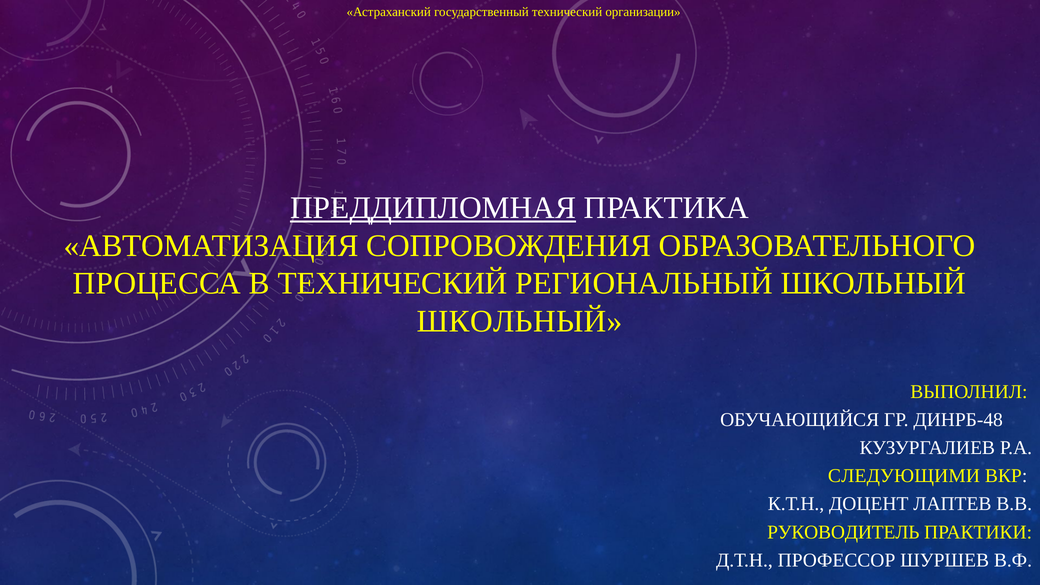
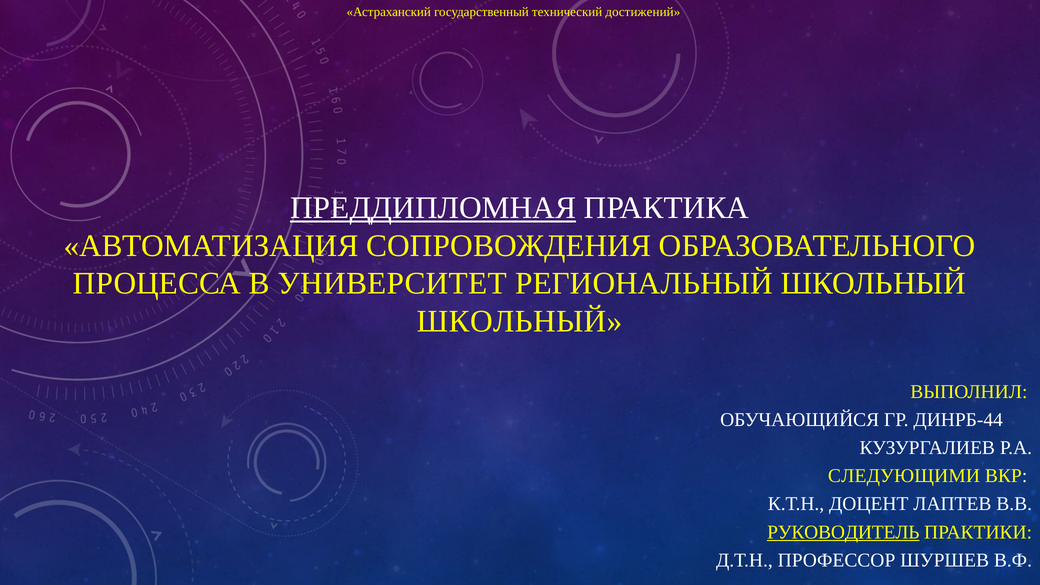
организации: организации -> достижений (643, 12)
В ТЕХНИЧЕСКИЙ: ТЕХНИЧЕСКИЙ -> УНИВЕРСИТЕТ (392, 283)
ДИНРБ-48: ДИНРБ-48 -> ДИНРБ-44 (958, 420)
РУКОВОДИТЕЛЬ underline: none -> present (843, 532)
